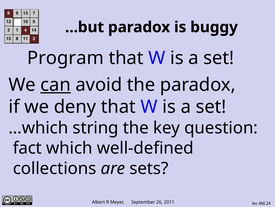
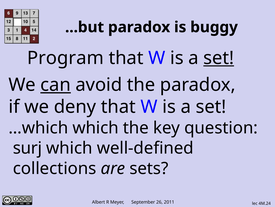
set underline: none -> present (219, 58)
…which string: string -> which (96, 128)
fact: fact -> surj (27, 148)
